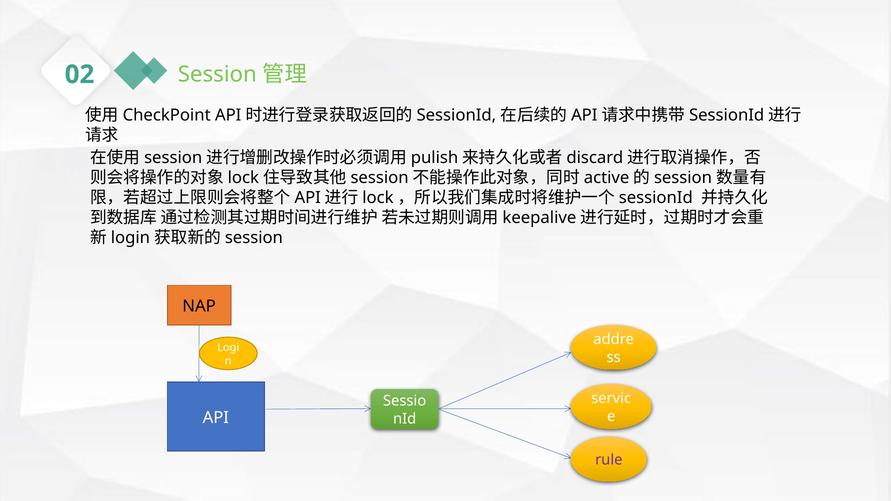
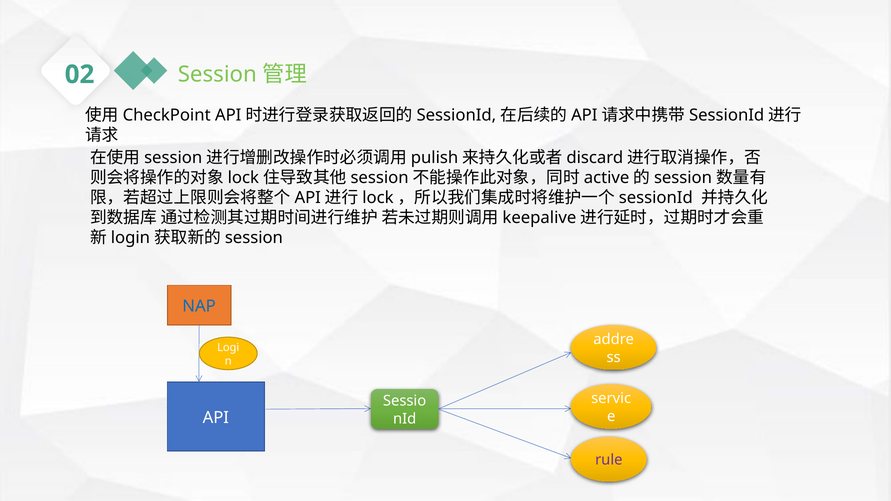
NAP colour: black -> blue (199, 306)
